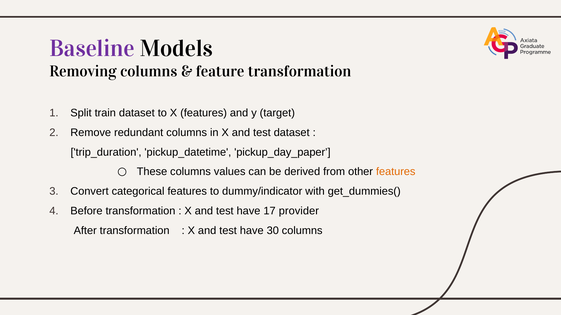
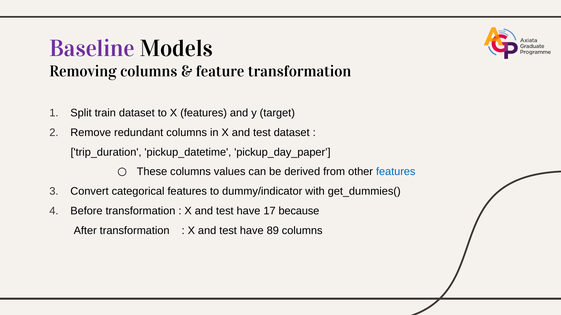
features colour: orange -> blue (396, 172)
provider: provider -> because (299, 211)
30: 30 -> 89 (273, 231)
